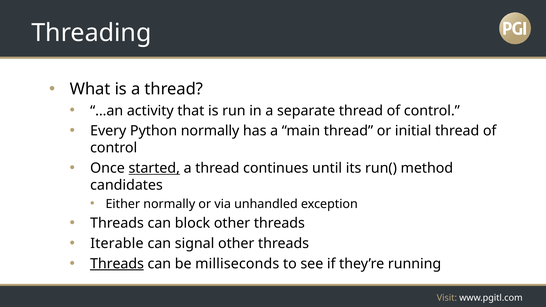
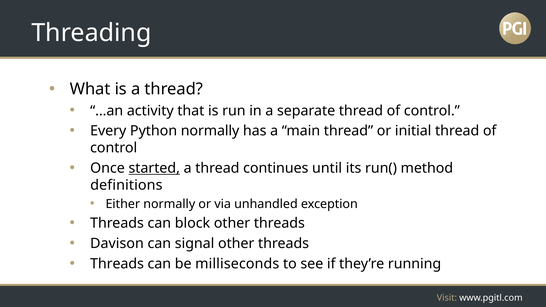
candidates: candidates -> definitions (126, 185)
Iterable: Iterable -> Davison (117, 244)
Threads underline: present -> none (117, 264)
